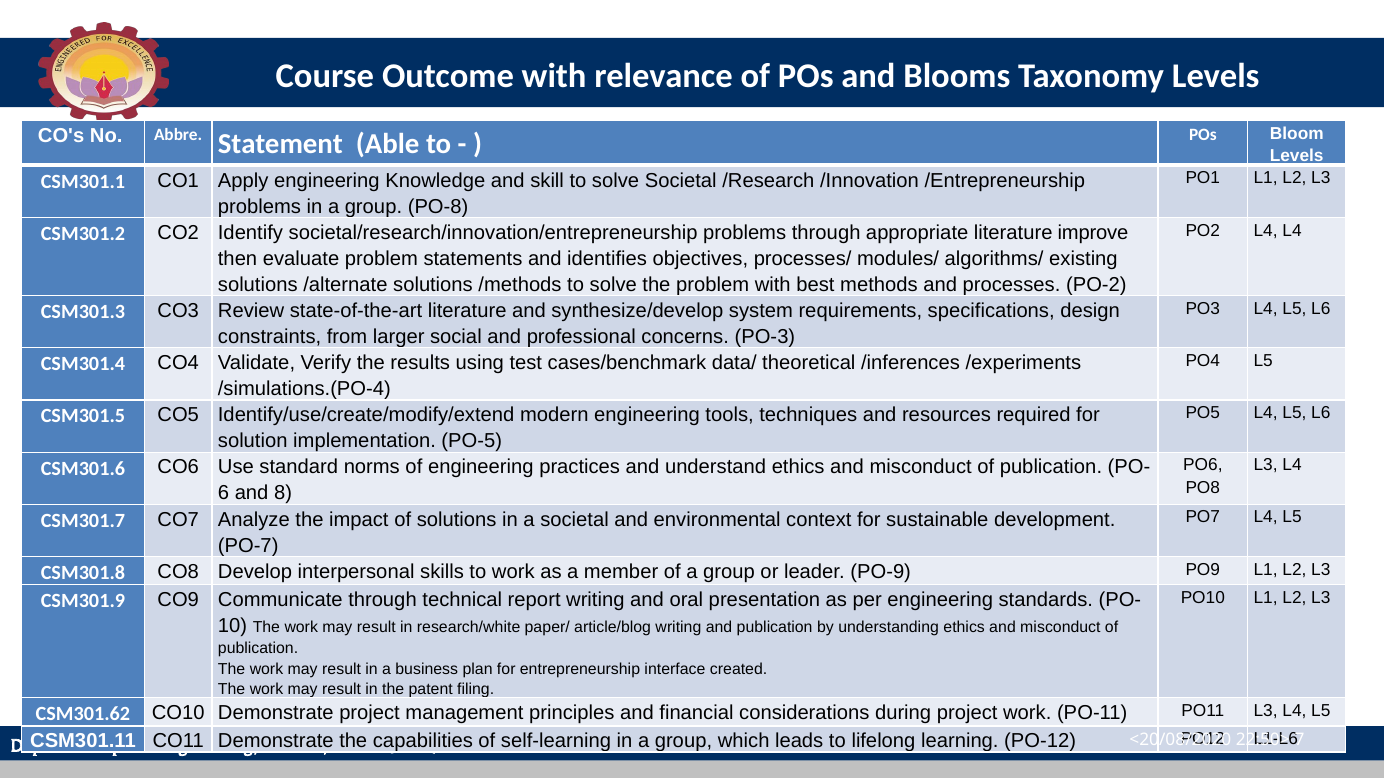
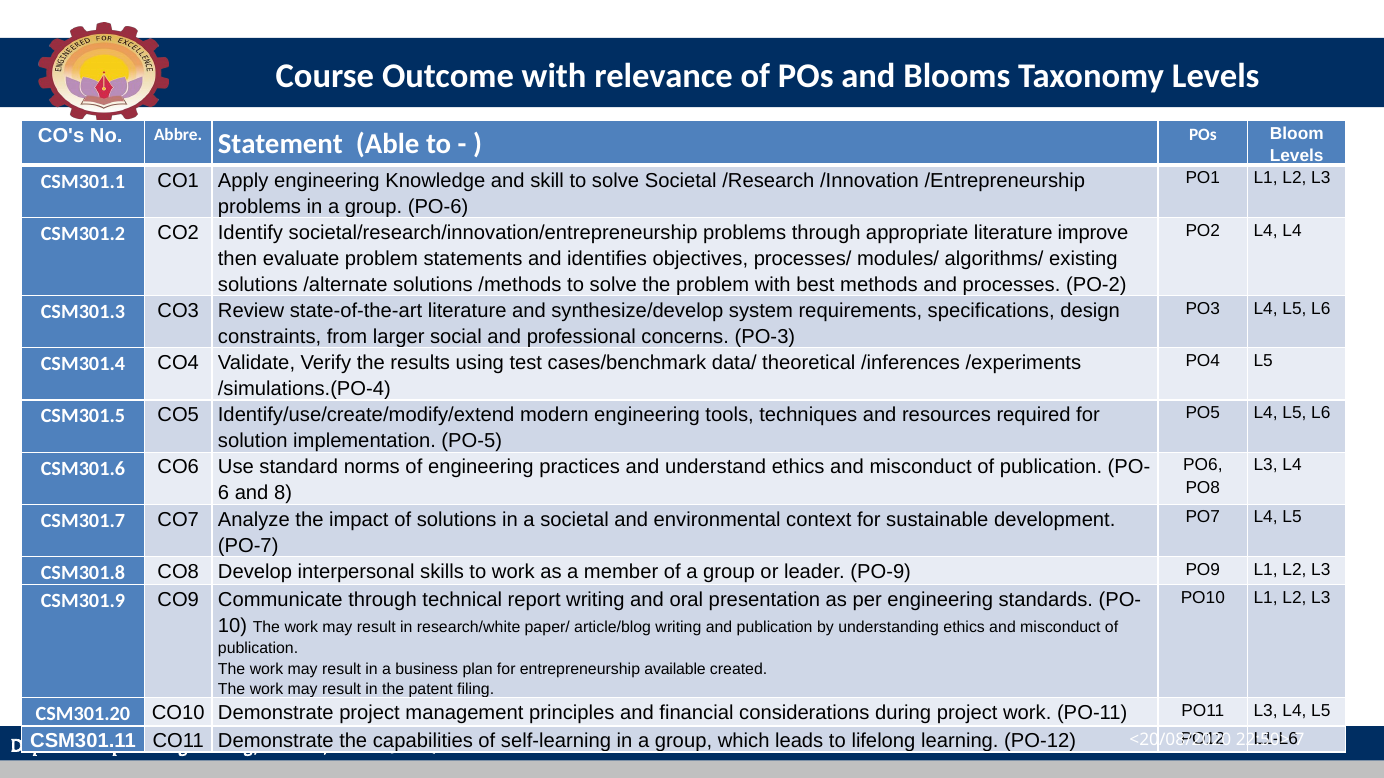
PO-8: PO-8 -> PO-6 (438, 207)
interface: interface -> available (675, 669)
CSM301.62: CSM301.62 -> CSM301.20 (83, 714)
